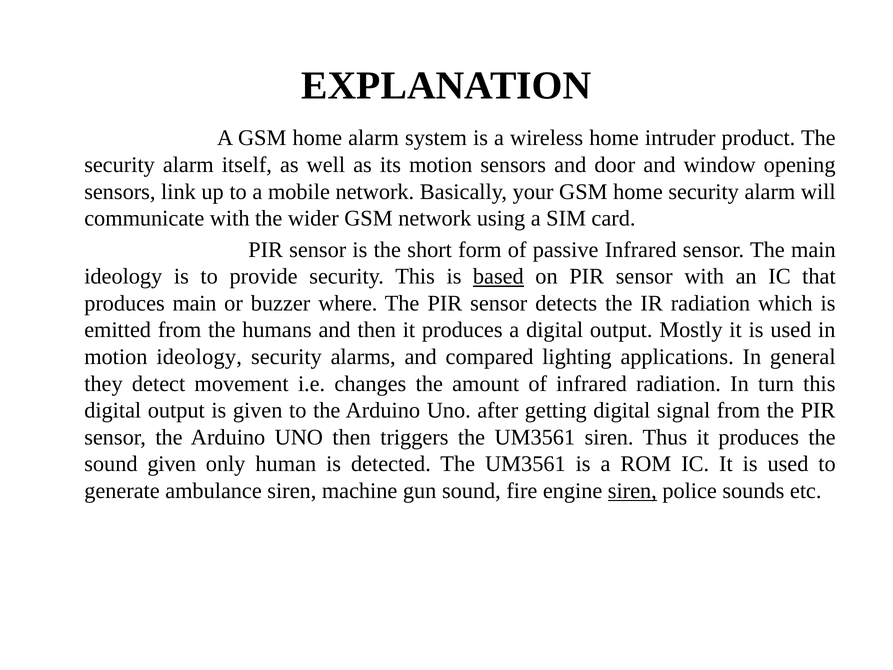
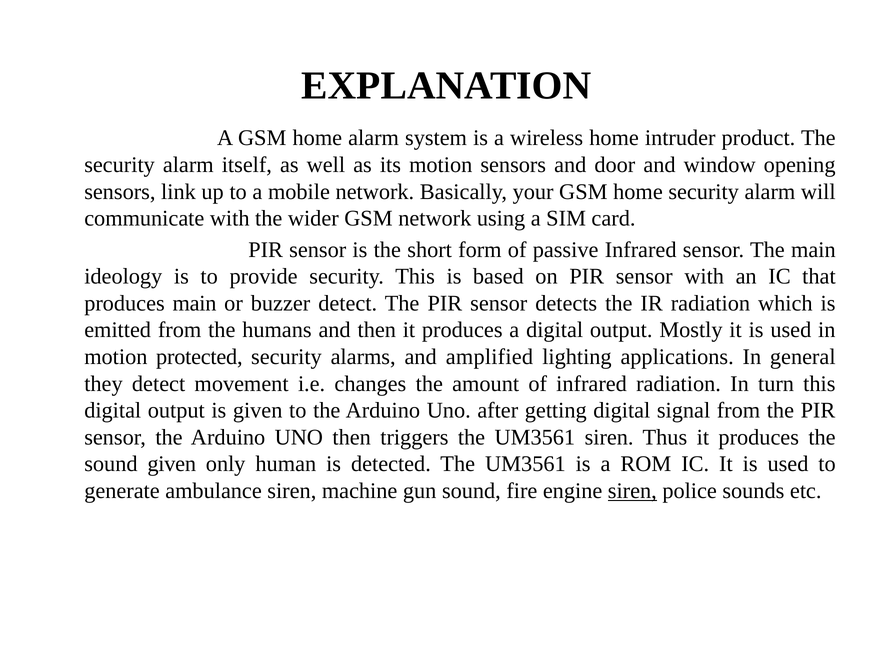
based underline: present -> none (498, 276)
buzzer where: where -> detect (348, 303)
motion ideology: ideology -> protected (199, 357)
compared: compared -> amplified (489, 357)
